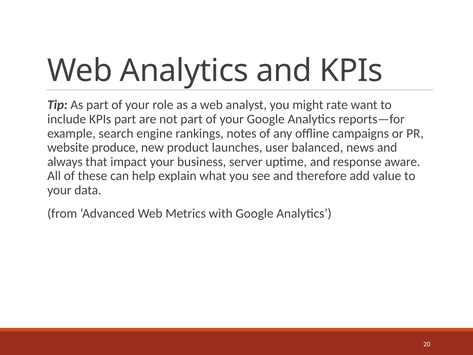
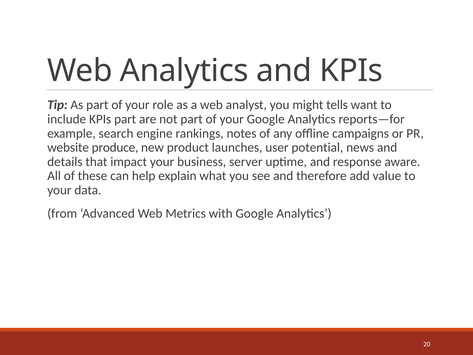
rate: rate -> tells (337, 105)
balanced: balanced -> potential (317, 147)
always: always -> details (65, 162)
